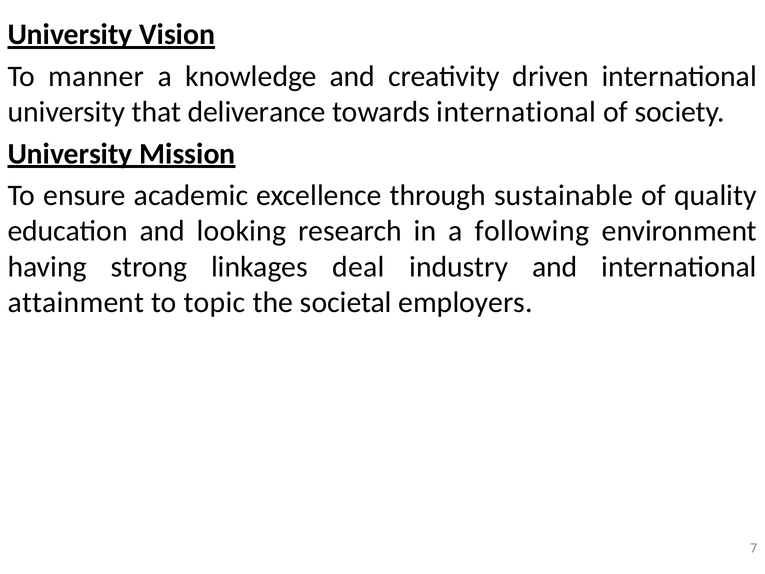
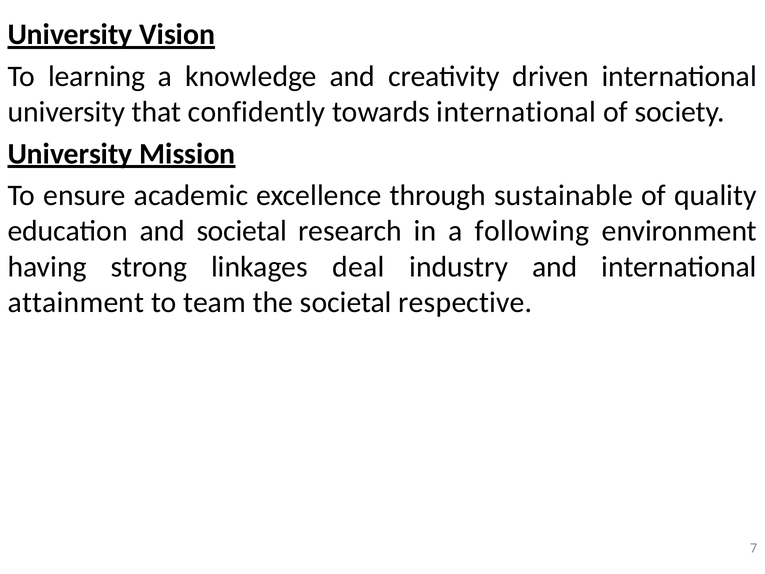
manner: manner -> learning (97, 76)
deliverance: deliverance -> confidently (257, 112)
and looking: looking -> societal (242, 231)
topic: topic -> team (215, 302)
employers: employers -> respective (465, 302)
